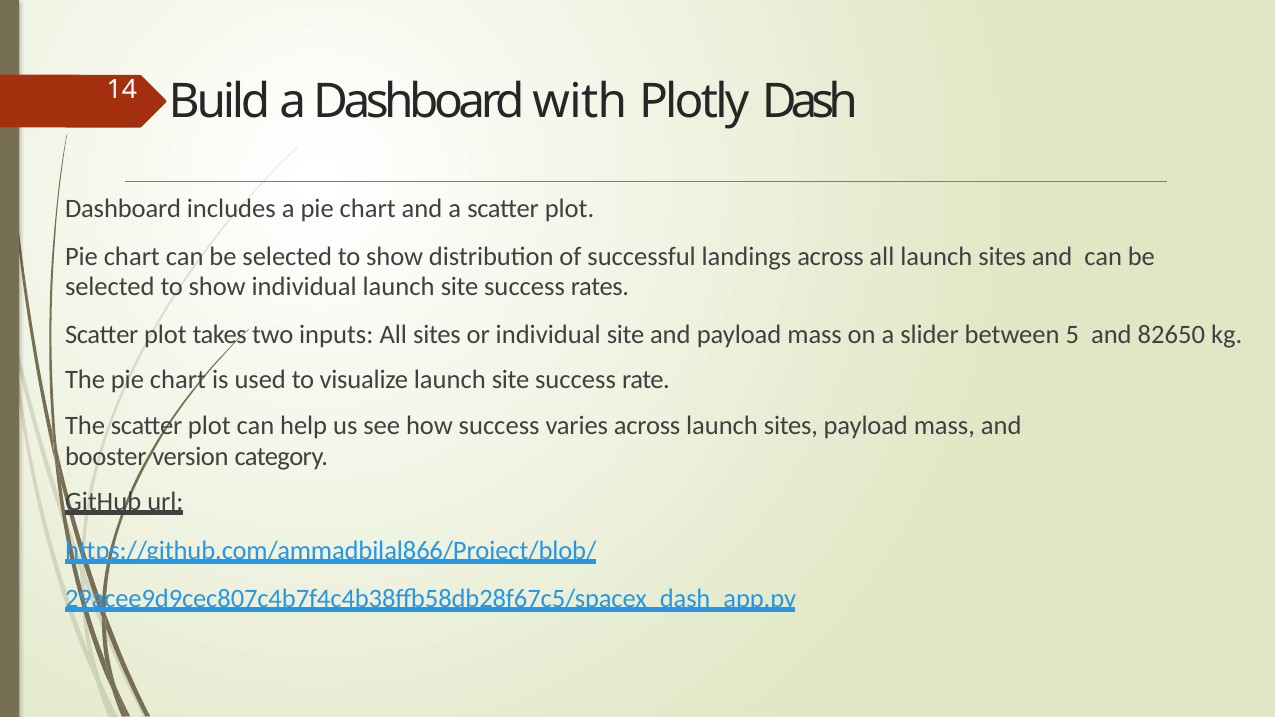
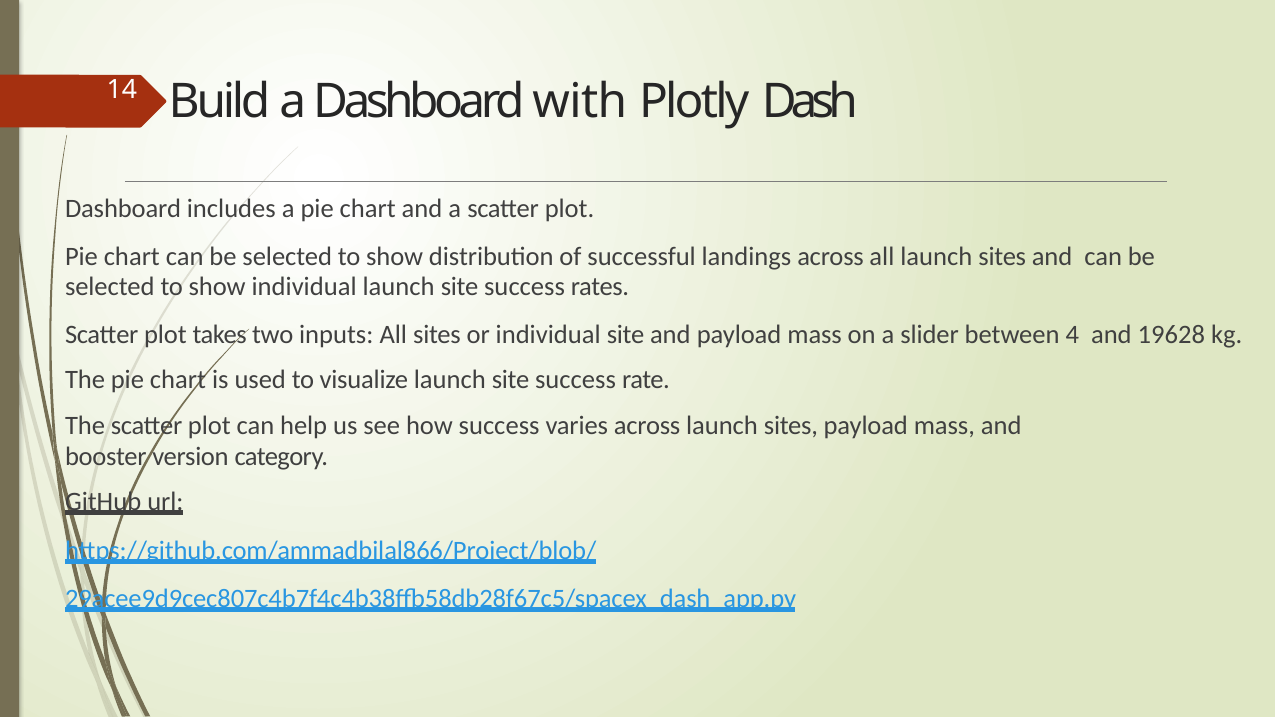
5: 5 -> 4 (1072, 334)
82650: 82650 -> 19628 (1171, 334)
